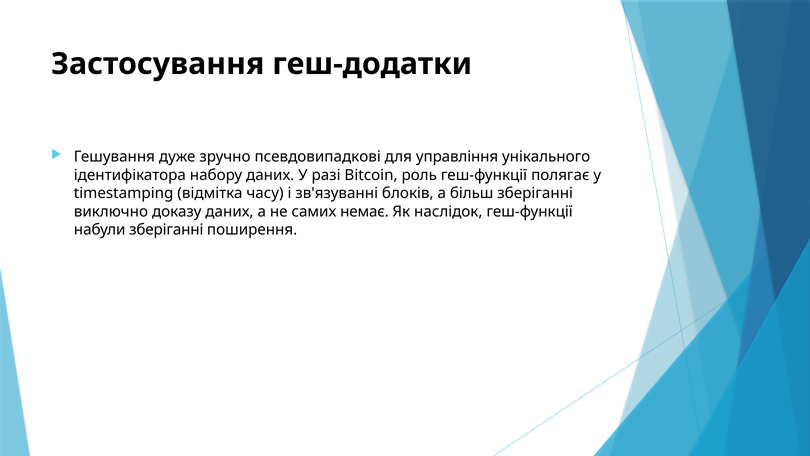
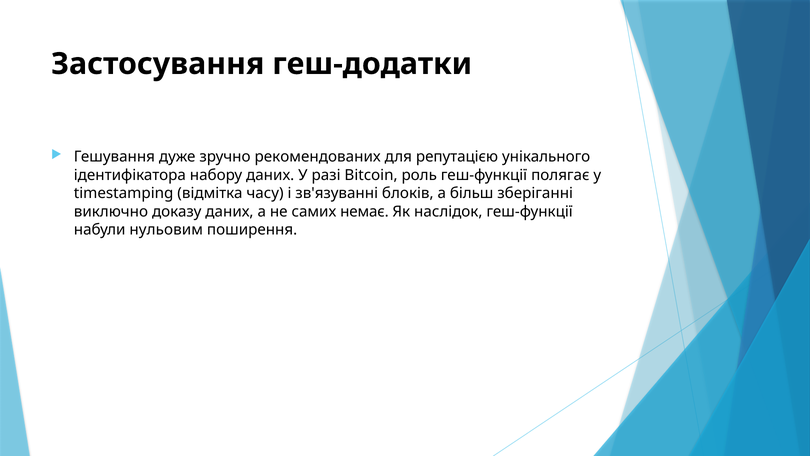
псевдовипадкові: псевдовипадкові -> рекомендованих (318, 157)
управління: управління -> репутацією (457, 157)
набули зберіганні: зберіганні -> нульовим (166, 230)
